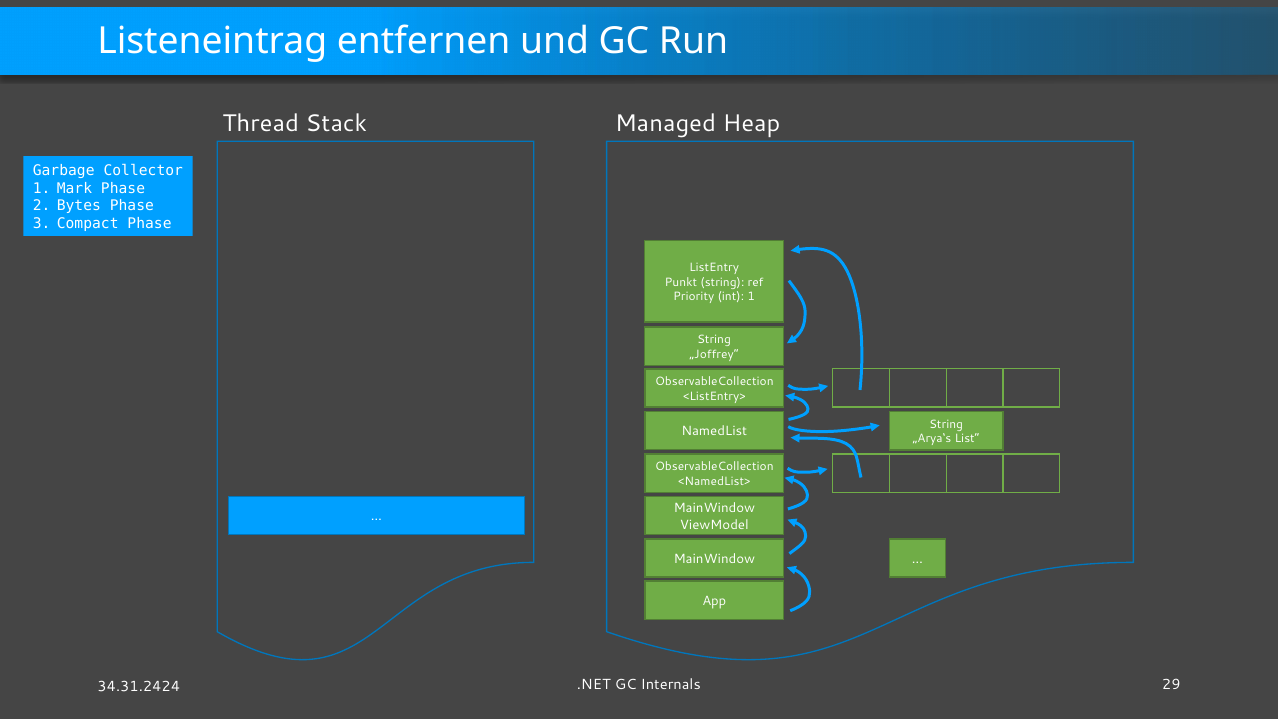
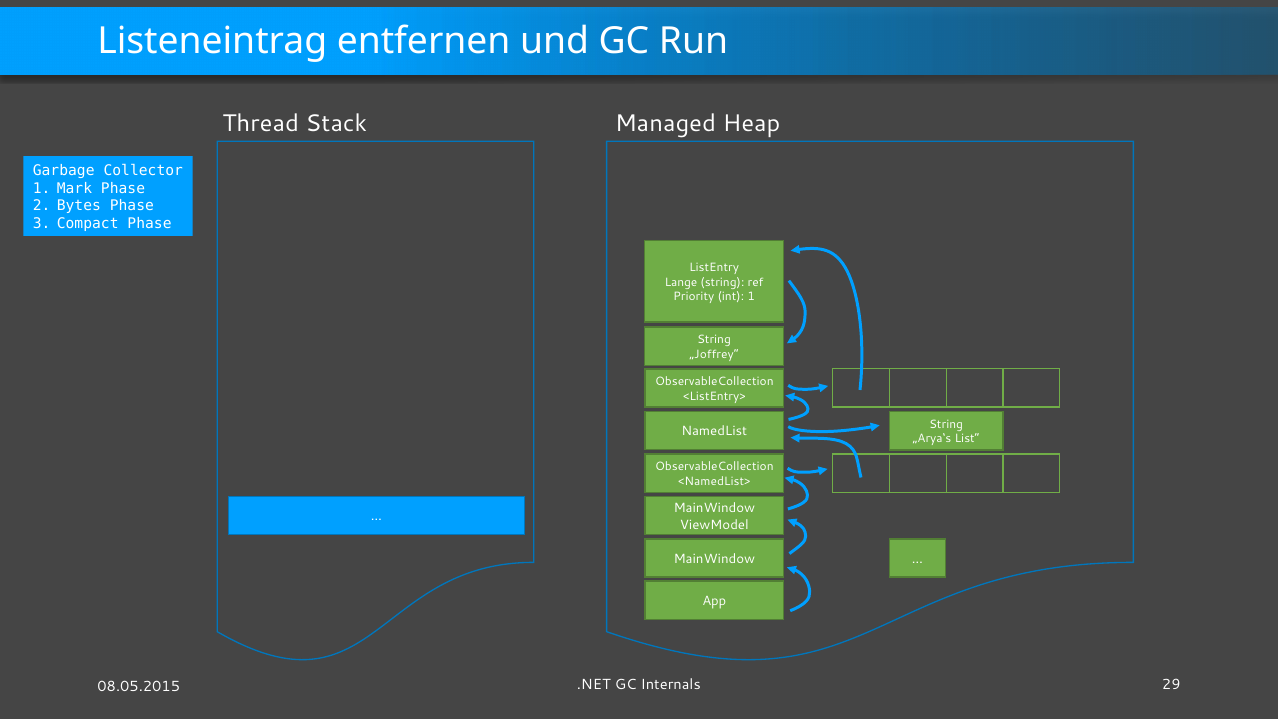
Punkt: Punkt -> Lange (681, 282)
34.31.2424: 34.31.2424 -> 08.05.2015 (139, 686)
